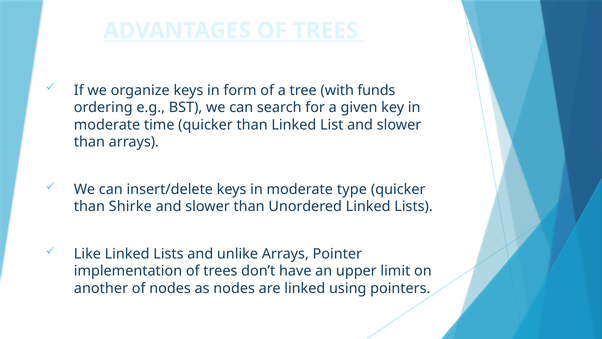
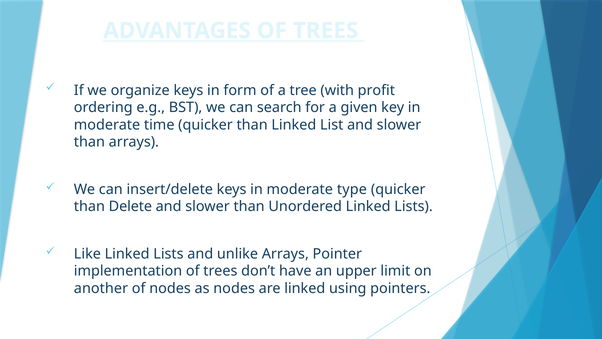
funds: funds -> profit (376, 90)
Shirke: Shirke -> Delete (130, 206)
